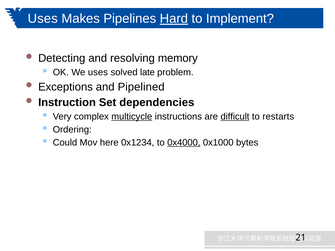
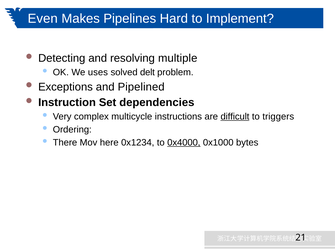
Uses: Uses -> Even (43, 19)
Hard underline: present -> none (174, 19)
memory: memory -> multiple (178, 58)
late: late -> delt (147, 72)
multicycle underline: present -> none (132, 117)
restarts: restarts -> triggers (278, 117)
Could: Could -> There (65, 143)
